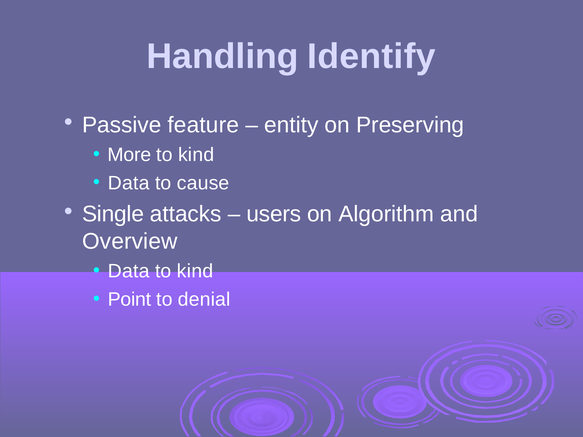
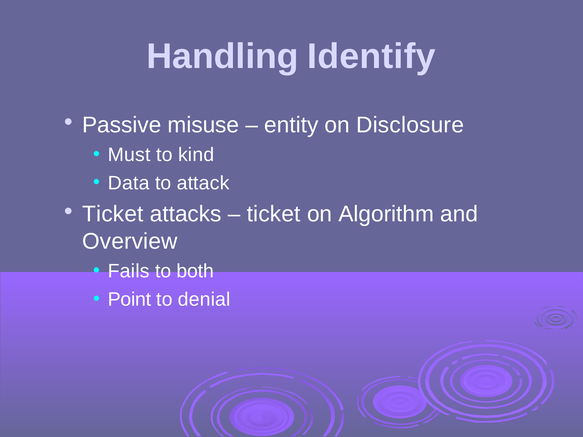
feature: feature -> misuse (203, 125)
Preserving: Preserving -> Disclosure (410, 125)
More: More -> Must (129, 155)
cause: cause -> attack (203, 183)
Single: Single -> Ticket (113, 214)
users: users -> ticket (274, 214)
Data: Data -> Fails (129, 271)
kind: kind -> both (195, 271)
